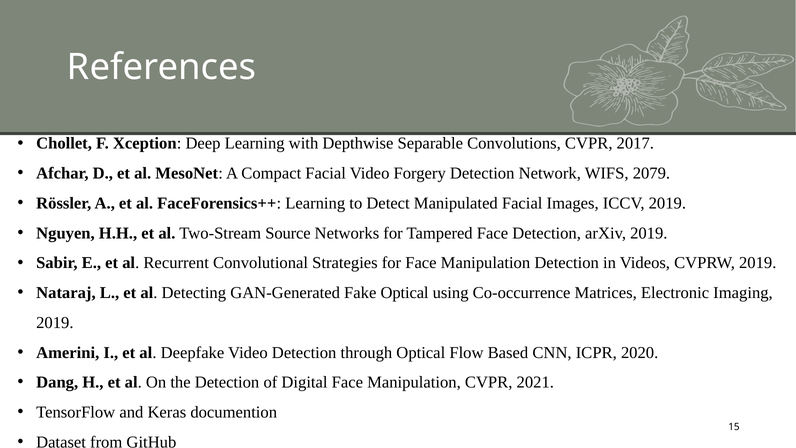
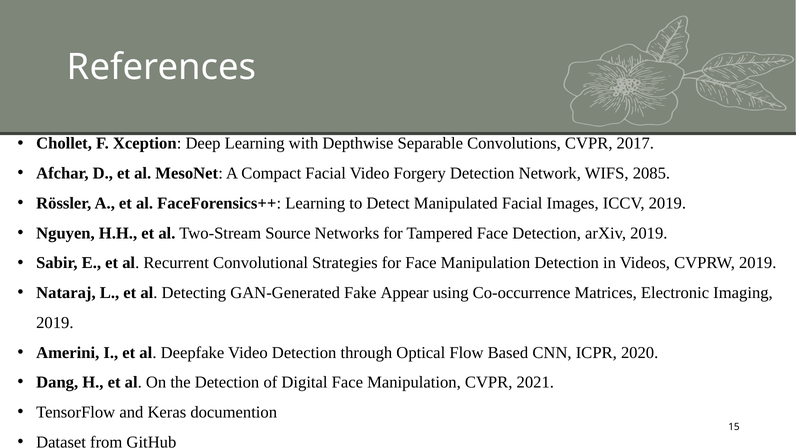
2079: 2079 -> 2085 (651, 173)
Fake Optical: Optical -> Appear (405, 293)
